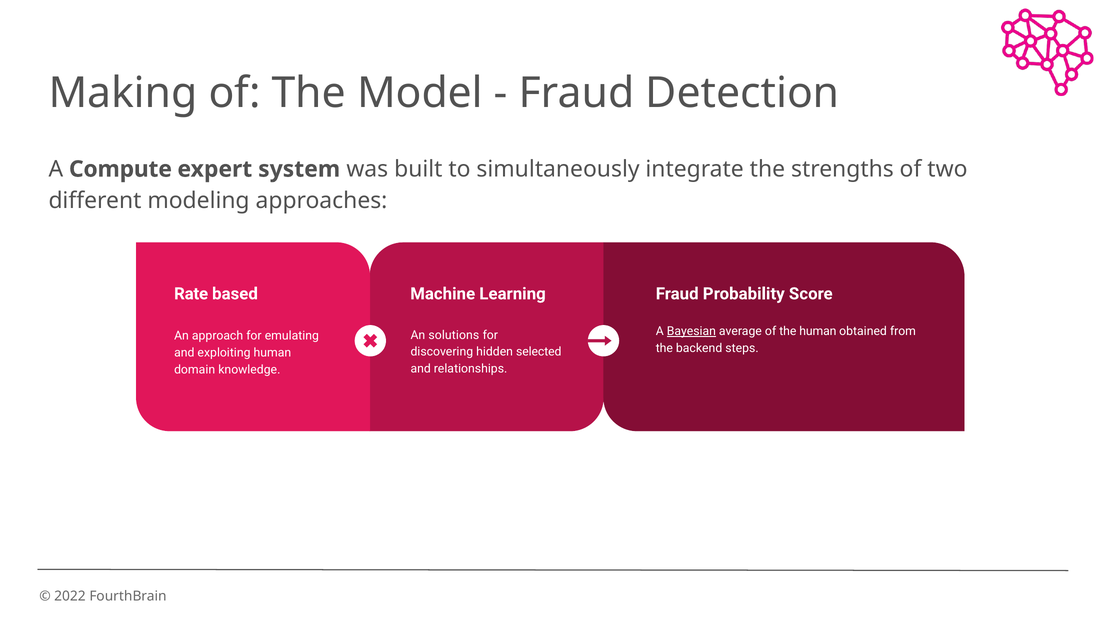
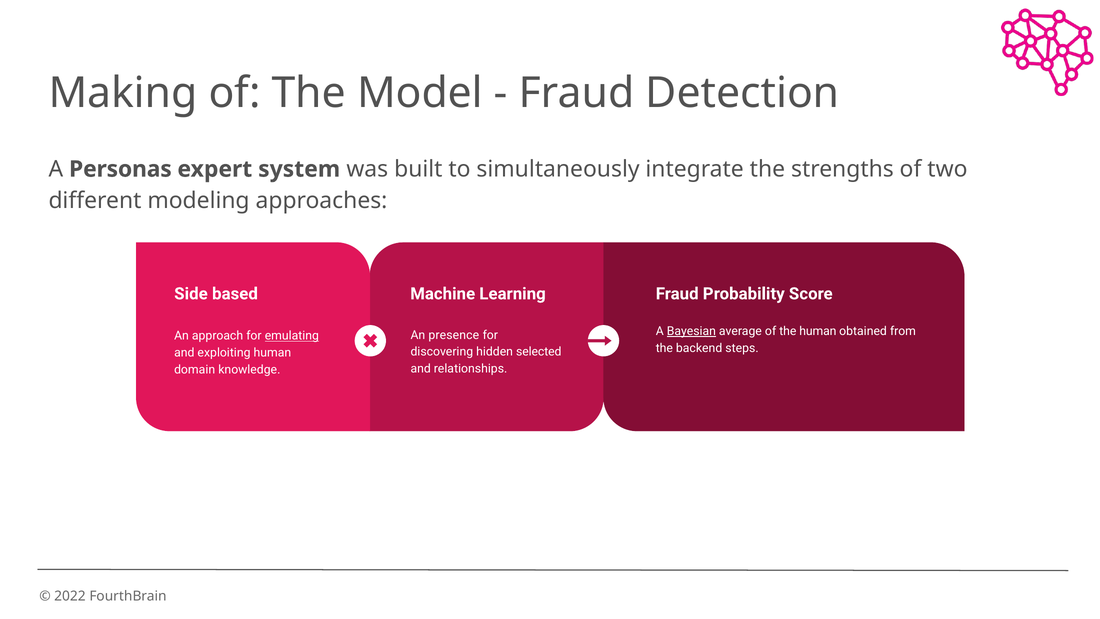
Compute: Compute -> Personas (120, 169)
Rate: Rate -> Side (191, 294)
solutions: solutions -> presence (454, 335)
emulating underline: none -> present (292, 336)
